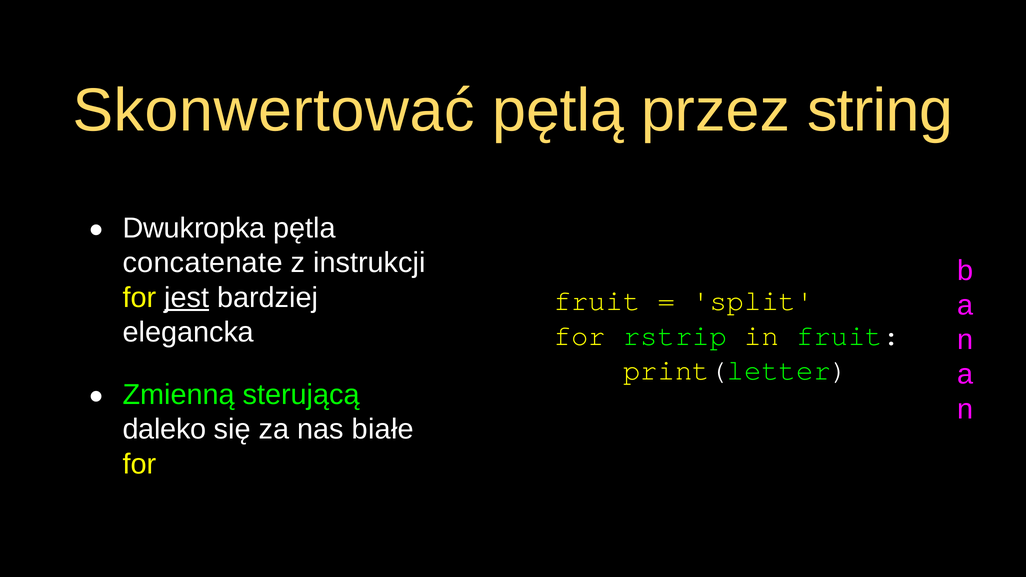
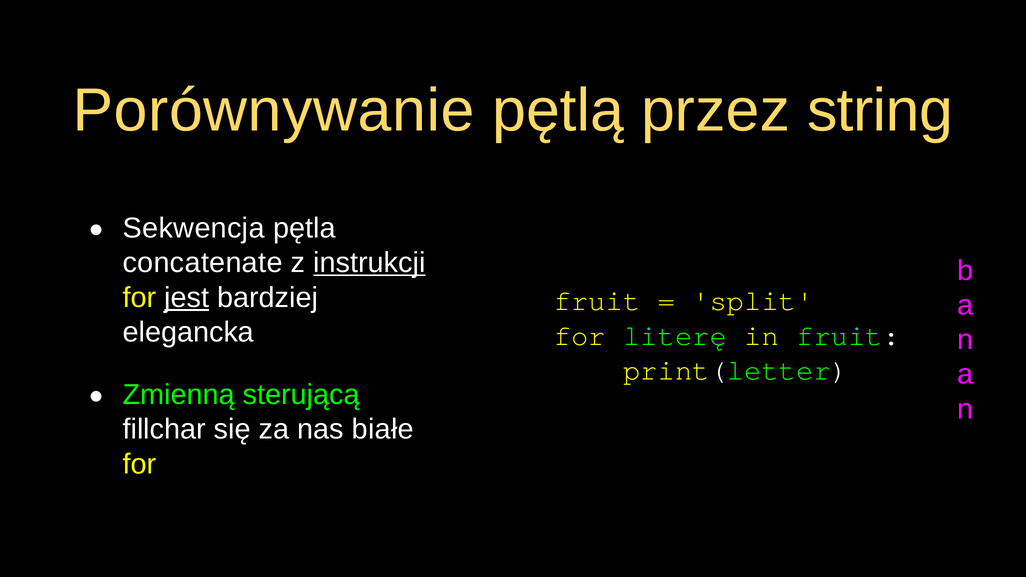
Skonwertować: Skonwertować -> Porównywanie (274, 111)
Dwukropka: Dwukropka -> Sekwencja (194, 228)
instrukcji underline: none -> present (369, 263)
rstrip: rstrip -> literę (675, 336)
daleko: daleko -> fillchar (164, 430)
